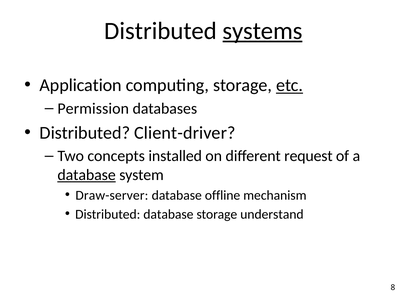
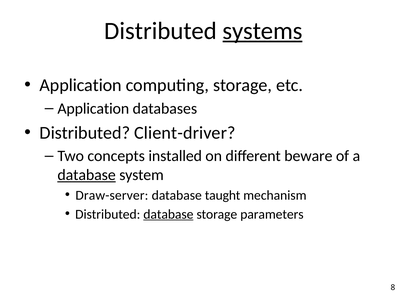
etc underline: present -> none (290, 85)
Permission: Permission -> Application (93, 109)
request: request -> beware (308, 156)
offline: offline -> taught (223, 195)
database underline: none -> present (168, 214)
understand: understand -> parameters (272, 214)
